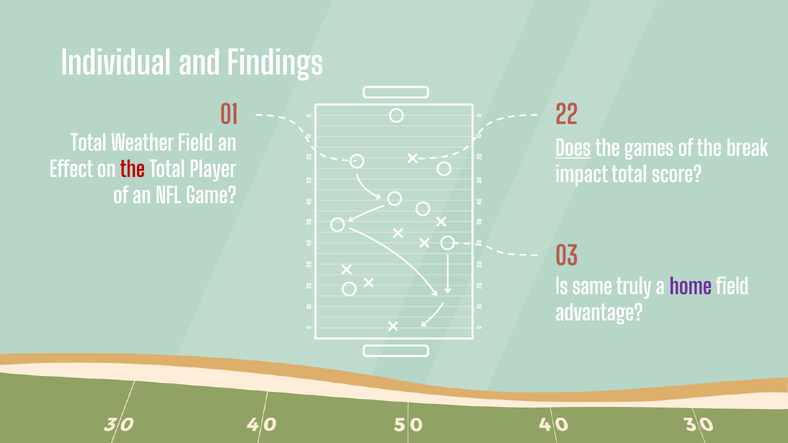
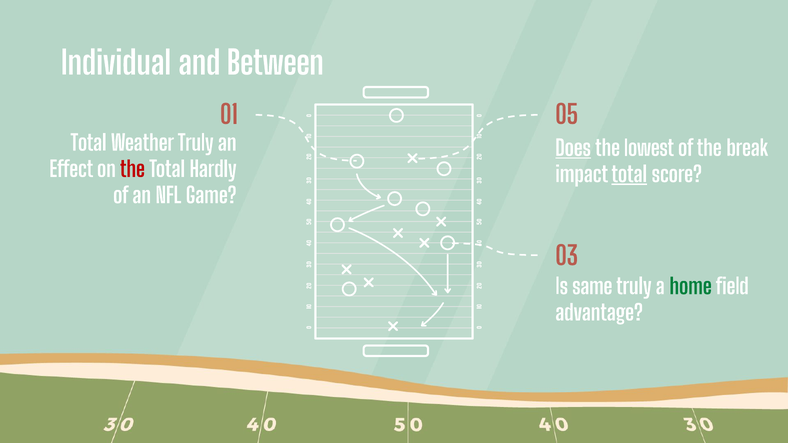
Findings: Findings -> Between (275, 64)
22: 22 -> 05 (567, 115)
Weather Field: Field -> Truly (196, 144)
games: games -> lowest (649, 149)
Player: Player -> Hardly (213, 170)
total underline: none -> present (629, 175)
home colour: purple -> green (691, 287)
